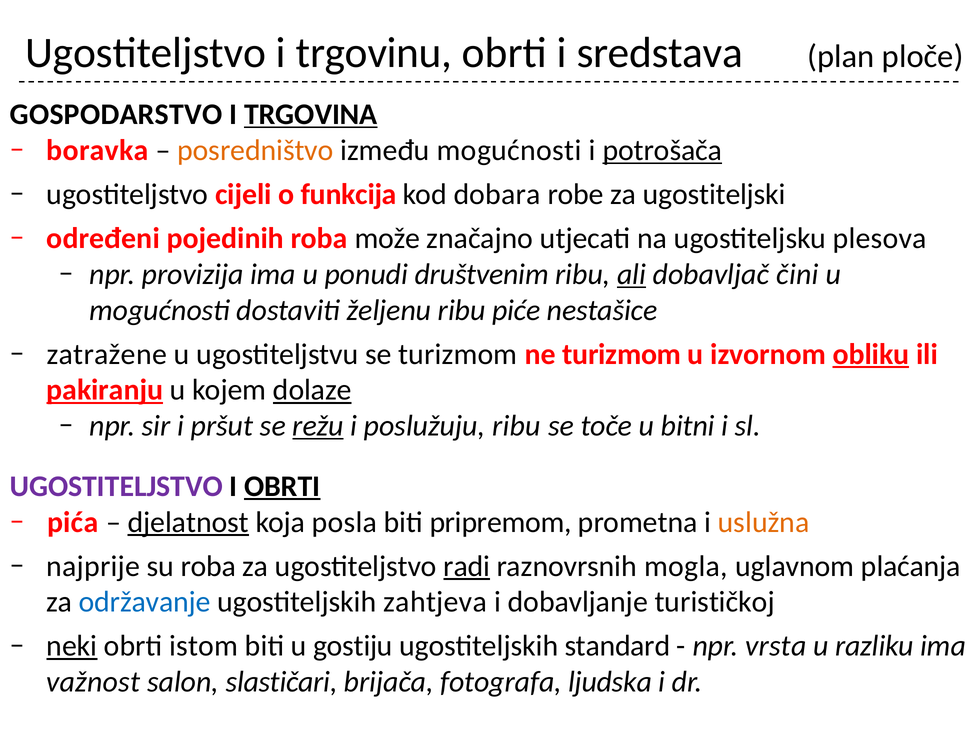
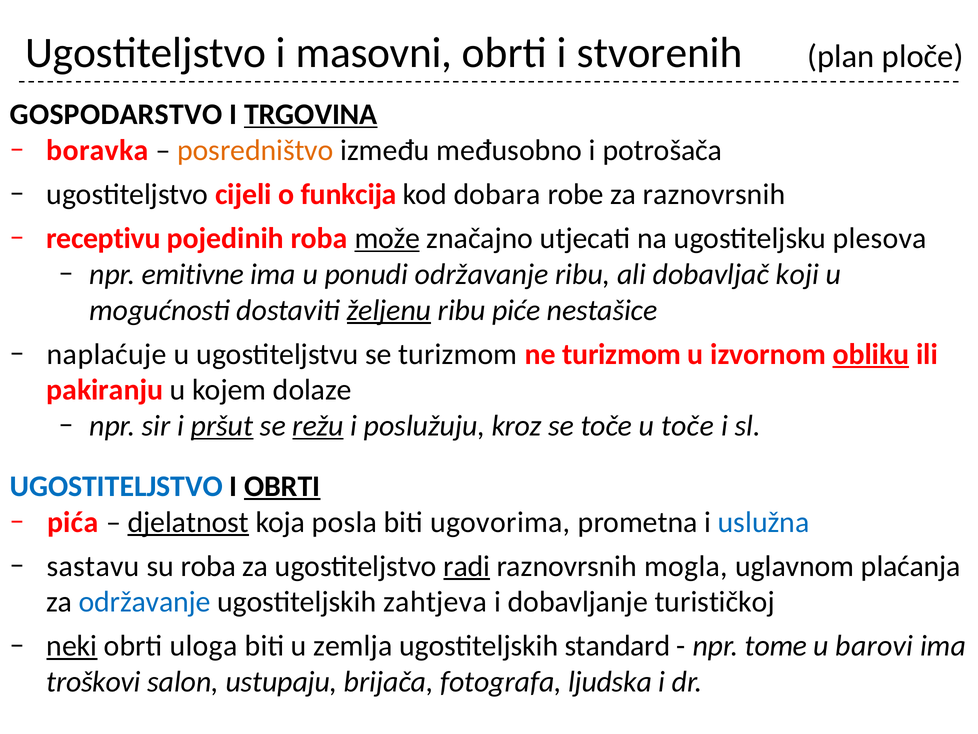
trgovinu: trgovinu -> masovni (374, 53)
sredstava: sredstava -> stvorenih (660, 53)
između mogućnosti: mogućnosti -> međusobno (509, 150)
potrošača underline: present -> none (662, 150)
za ugostiteljski: ugostiteljski -> raznovrsnih (714, 194)
određeni: određeni -> receptivu (103, 238)
može underline: none -> present (387, 238)
provizija: provizija -> emitivne (193, 274)
ponudi društvenim: društvenim -> održavanje (482, 274)
ali underline: present -> none (632, 274)
čini: čini -> koji (798, 274)
željenu underline: none -> present (389, 310)
zatražene: zatražene -> naplaćuje (107, 354)
pakiranju underline: present -> none (105, 390)
dolaze underline: present -> none (312, 390)
pršut underline: none -> present (222, 426)
poslužuju ribu: ribu -> kroz (517, 426)
u bitni: bitni -> toče (688, 426)
UGOSTITELJSTVO colour: purple -> blue (116, 486)
pripremom: pripremom -> ugovorima (500, 522)
uslužna colour: orange -> blue (764, 522)
najprije: najprije -> sastavu (93, 566)
istom: istom -> uloga (204, 646)
gostiju: gostiju -> zemlja (353, 646)
vrsta: vrsta -> tome (776, 646)
razliku: razliku -> barovi (874, 646)
važnost: važnost -> troškovi (94, 682)
slastičari: slastičari -> ustupaju (281, 682)
